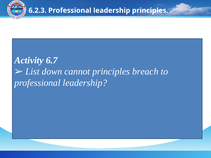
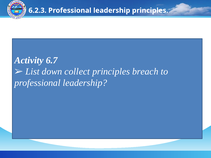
cannot: cannot -> collect (77, 72)
